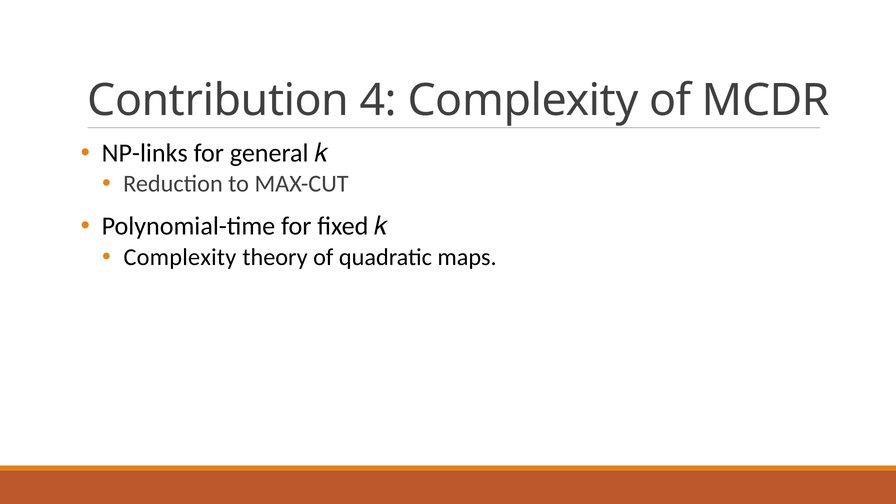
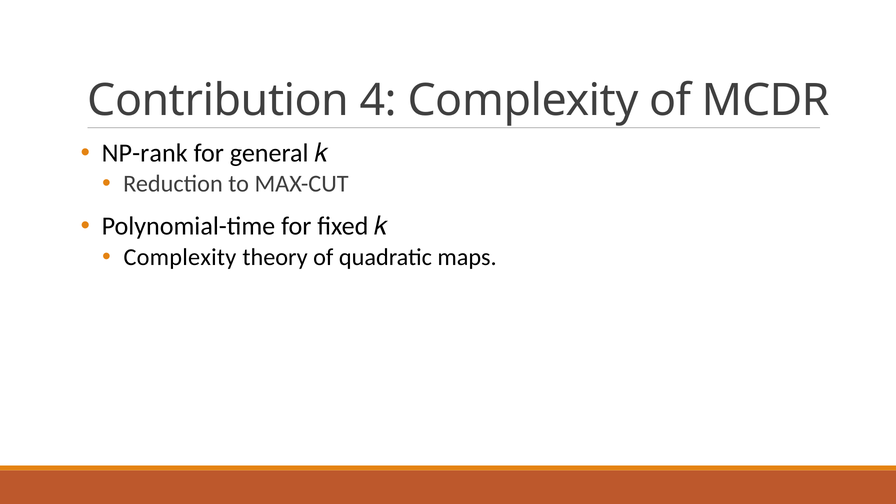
NP-links: NP-links -> NP-rank (145, 153)
